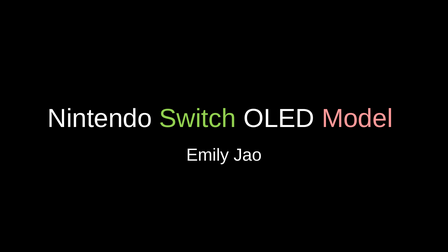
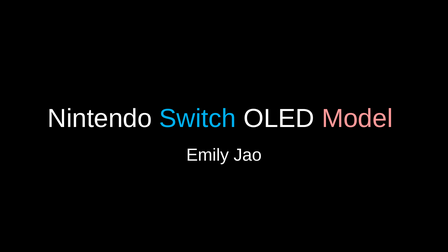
Switch colour: light green -> light blue (198, 119)
